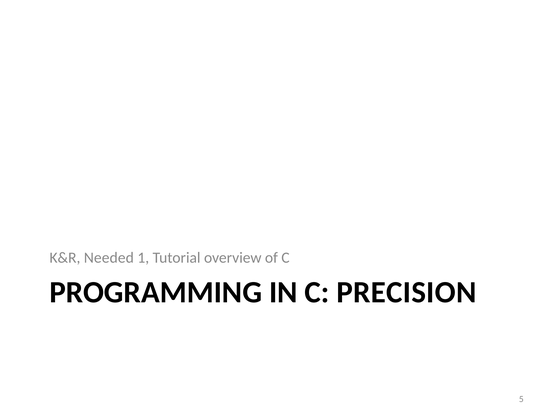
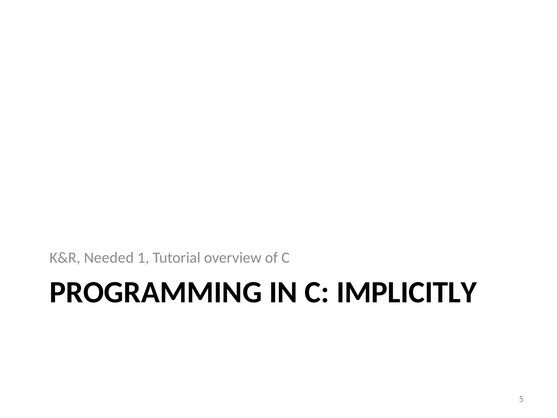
PRECISION: PRECISION -> IMPLICITLY (407, 292)
